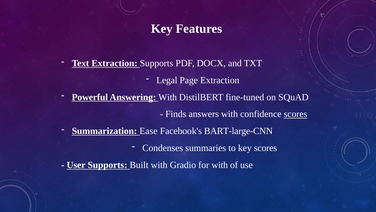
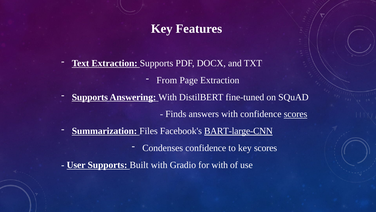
Legal: Legal -> From (167, 80)
Powerful: Powerful -> Supports (90, 97)
Ease: Ease -> Files (149, 131)
BART-large-CNN underline: none -> present (238, 131)
Condenses summaries: summaries -> confidence (206, 148)
